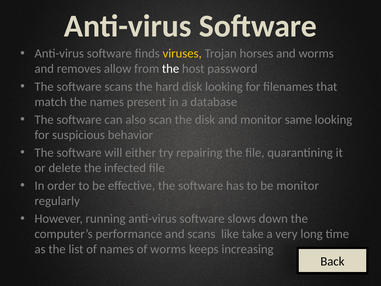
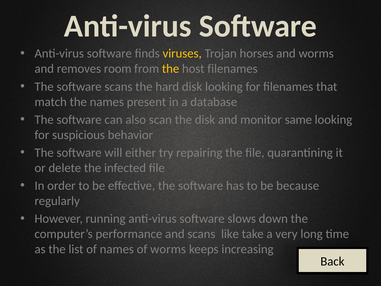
allow: allow -> room (118, 69)
the colour: white -> yellow (171, 69)
host password: password -> filenames (232, 69)
be monitor: monitor -> because (298, 186)
